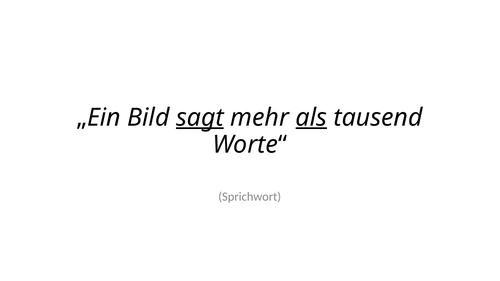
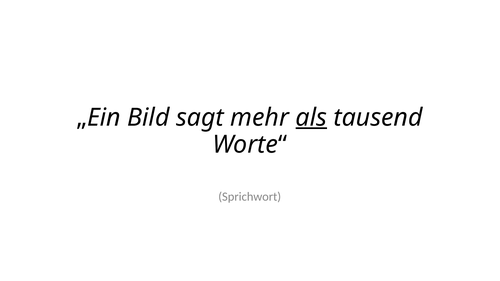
sagt underline: present -> none (200, 118)
